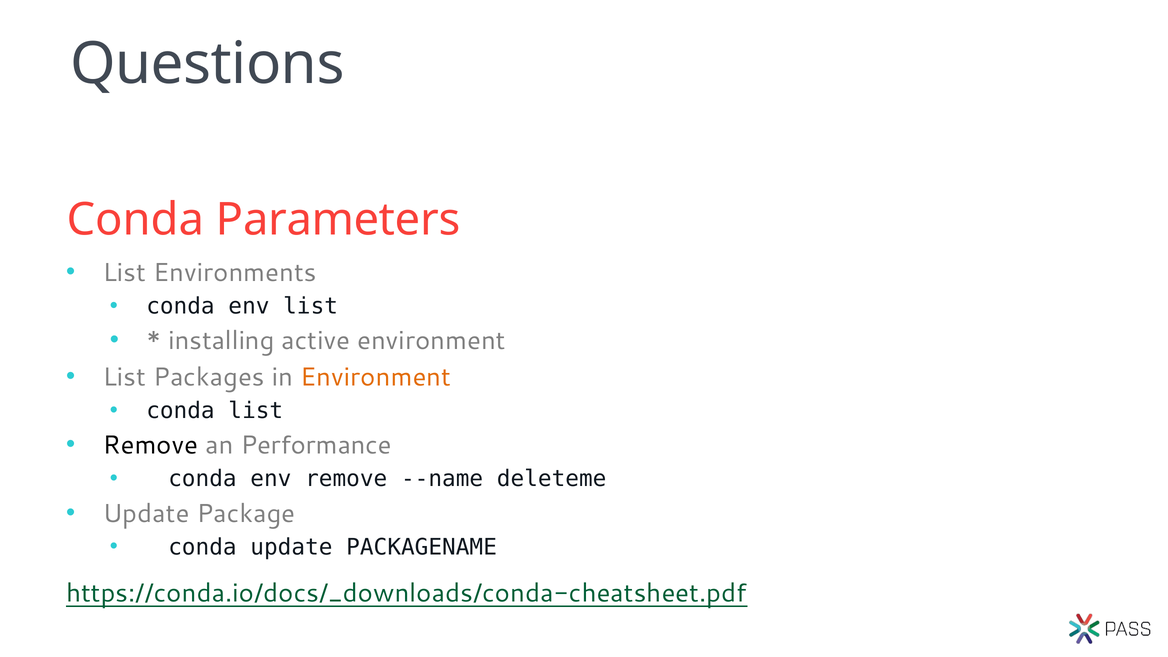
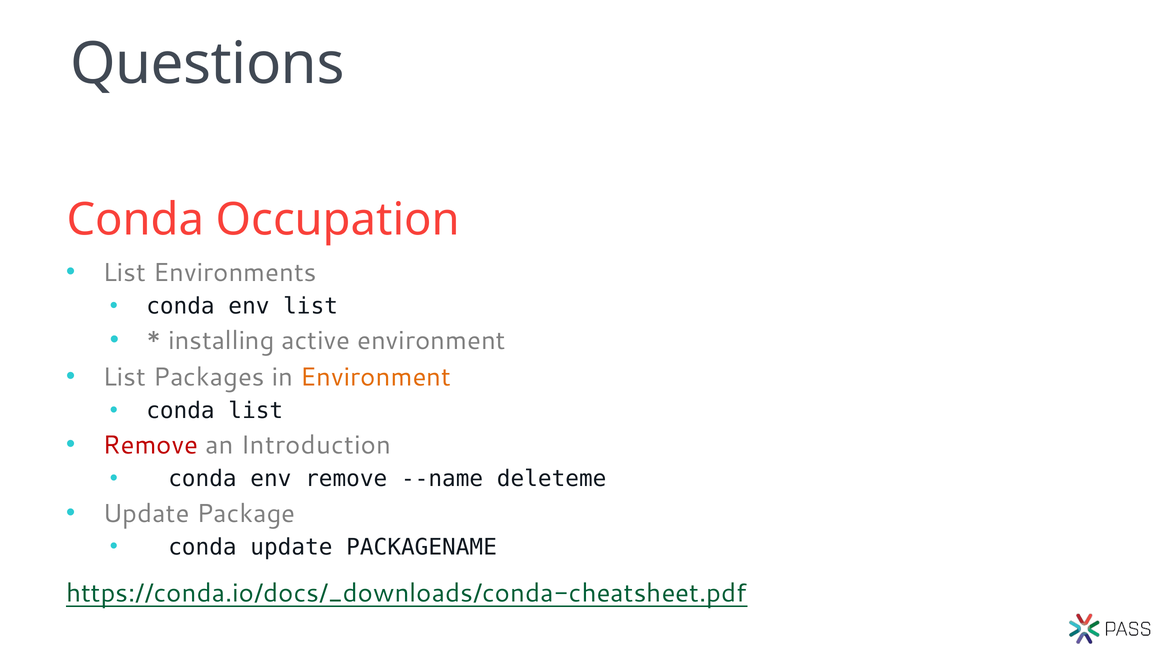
Parameters: Parameters -> Occupation (338, 220)
Remove colour: black -> red (150, 445)
Performance: Performance -> Introduction (316, 445)
